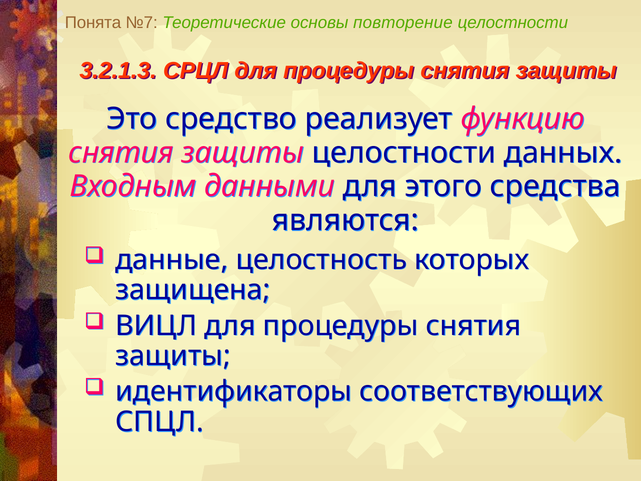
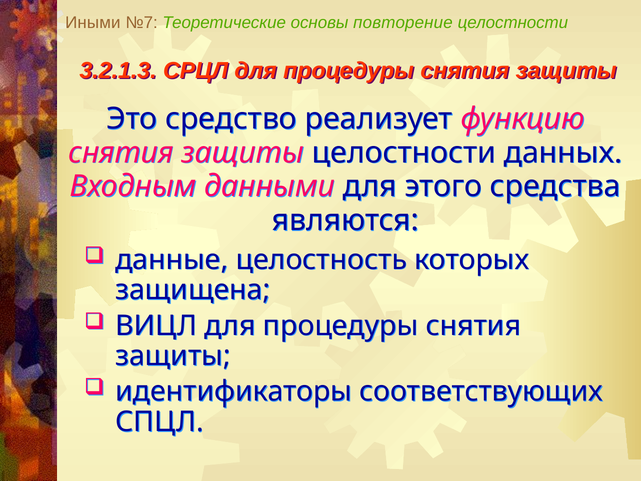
Понята: Понята -> Иными (93, 22)
